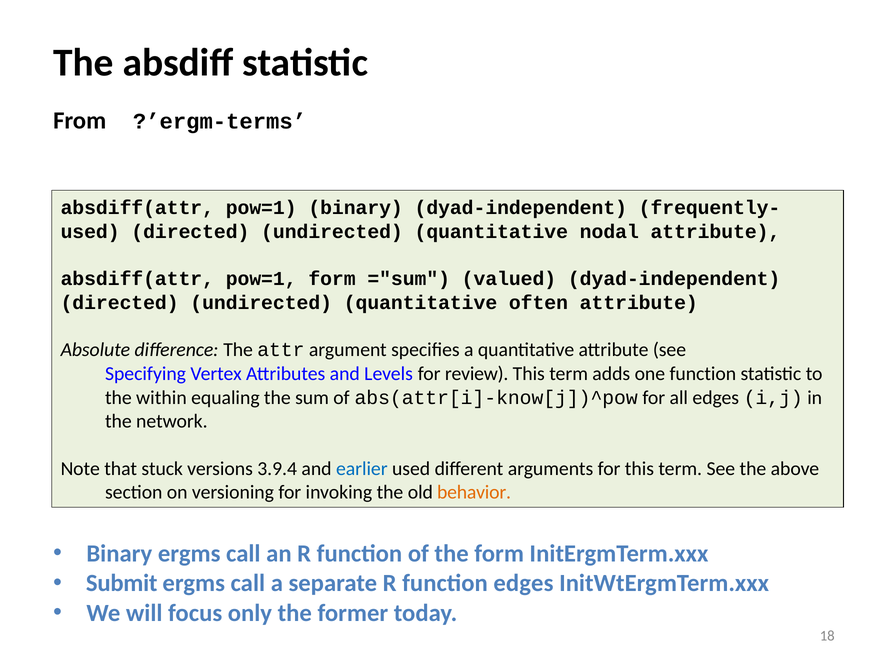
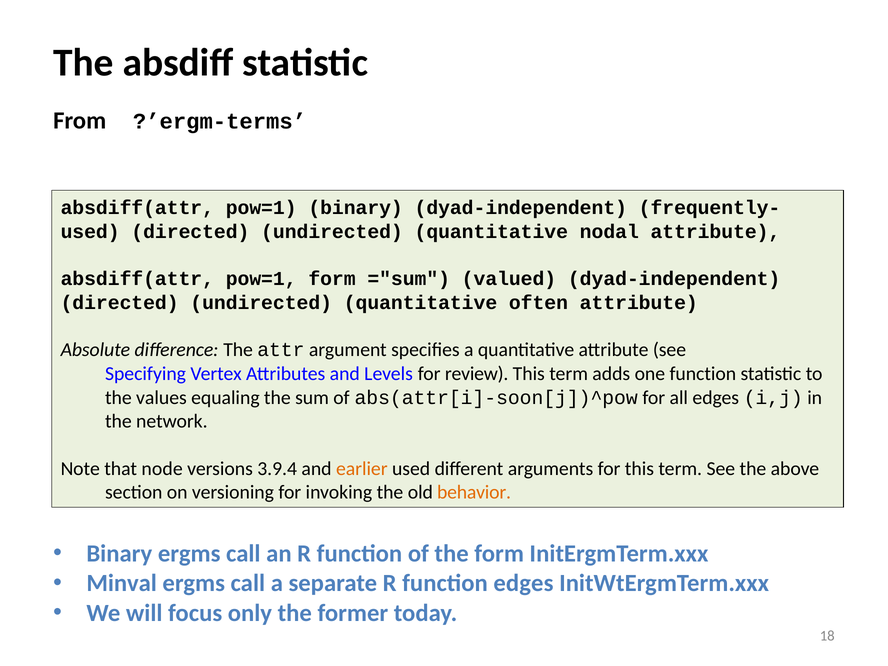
within: within -> values (161, 398)
abs(attr[i]-know[j])^pow: abs(attr[i]-know[j])^pow -> abs(attr[i]-soon[j])^pow (496, 398)
stuck: stuck -> node (162, 469)
earlier colour: blue -> orange (362, 469)
Submit: Submit -> Minval (122, 583)
